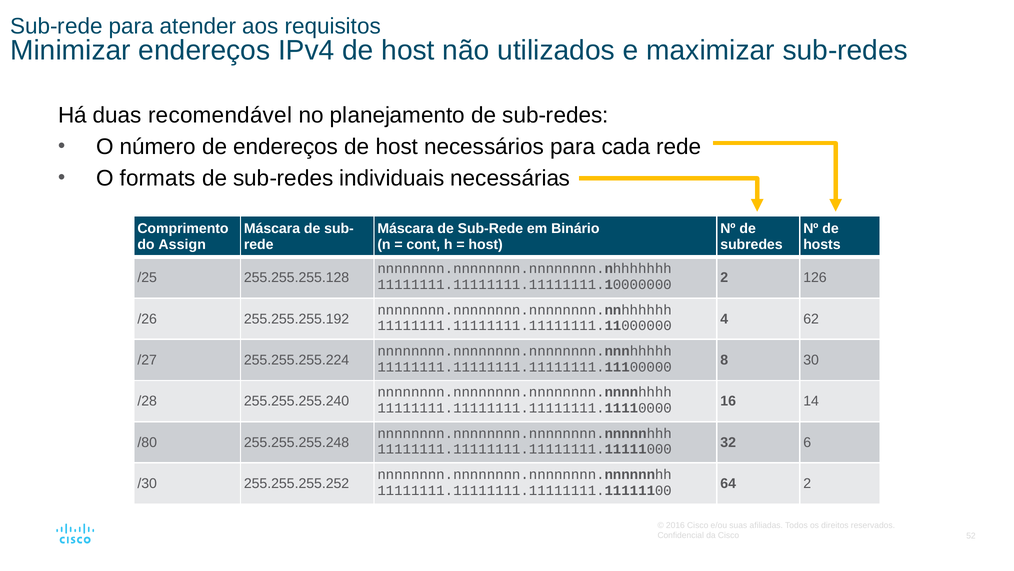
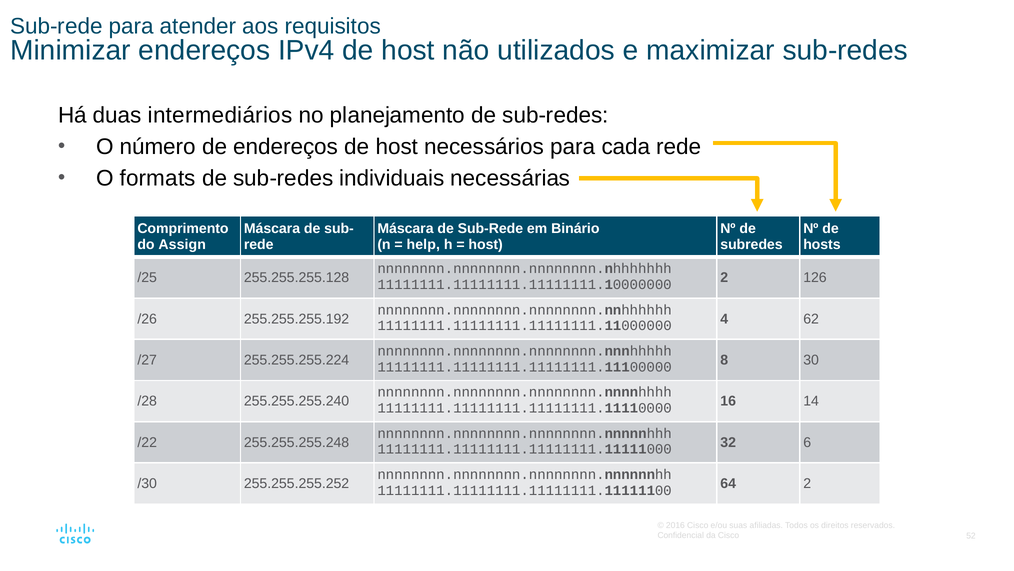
recomendável: recomendável -> intermediários (220, 115)
cont: cont -> help (423, 244)
/80: /80 -> /22 (147, 442)
